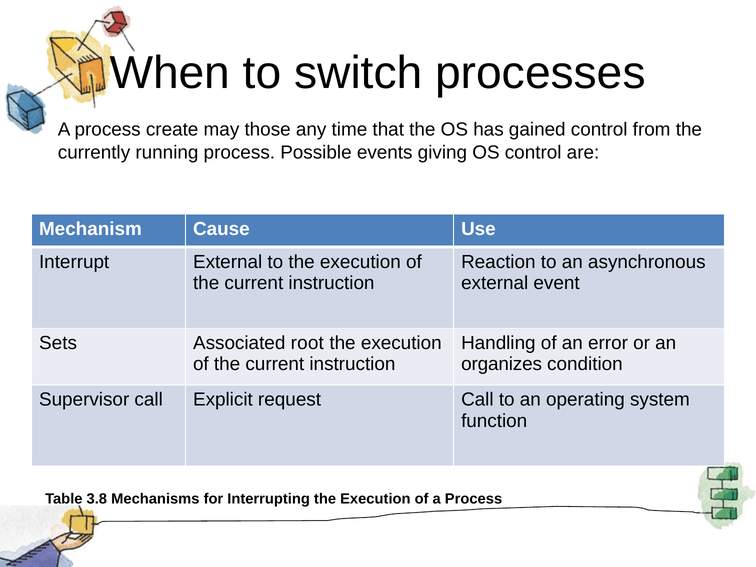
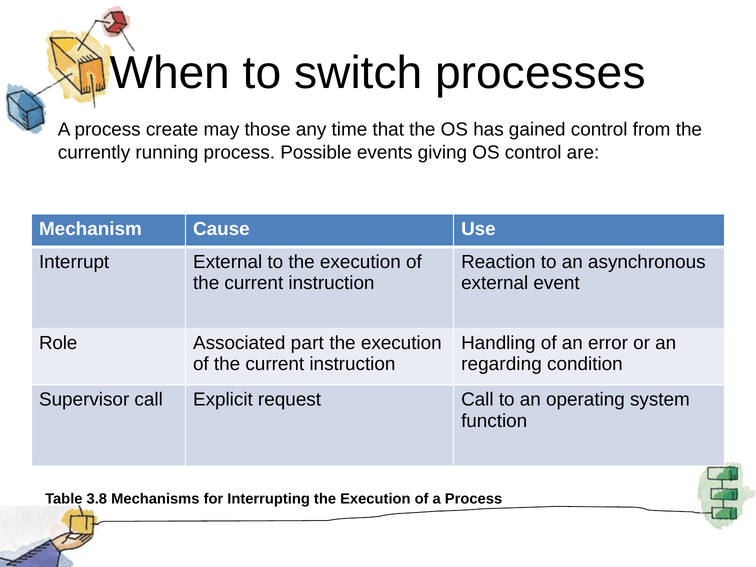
Sets: Sets -> Role (58, 343)
root: root -> part (307, 343)
organizes: organizes -> regarding (501, 364)
